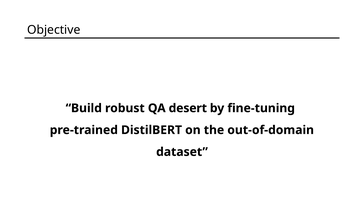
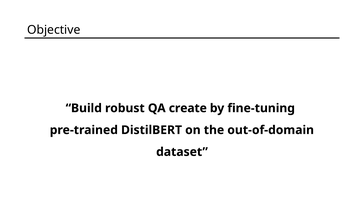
desert: desert -> create (188, 108)
